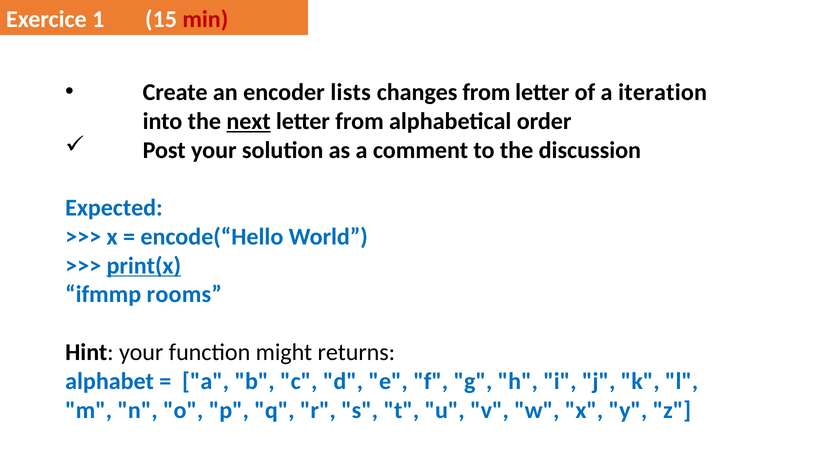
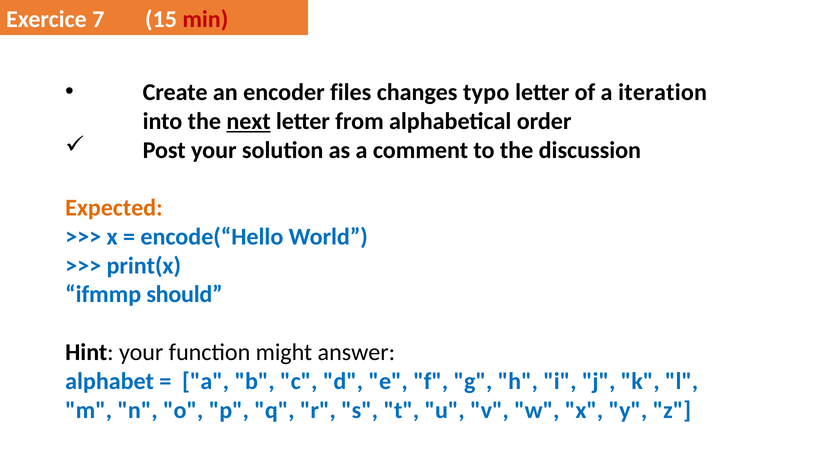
1: 1 -> 7 (98, 19)
lists: lists -> files (351, 92)
changes from: from -> typo (486, 92)
Expected colour: blue -> orange (114, 208)
print(x underline: present -> none (144, 266)
rooms: rooms -> should (185, 295)
returns: returns -> answer (356, 353)
